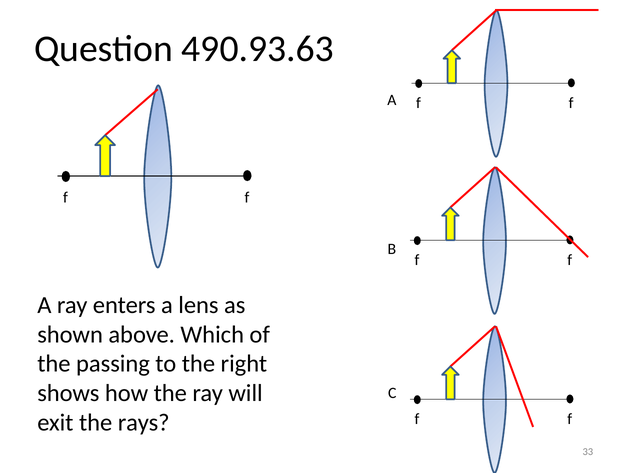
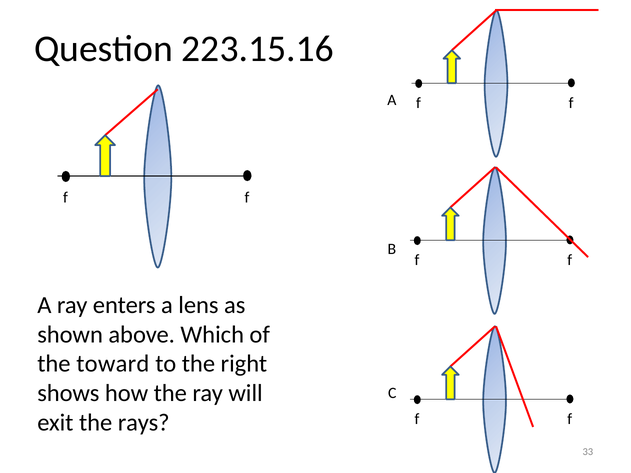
490.93.63: 490.93.63 -> 223.15.16 (258, 49)
passing: passing -> toward (113, 364)
